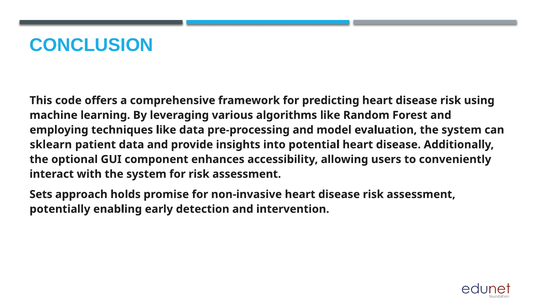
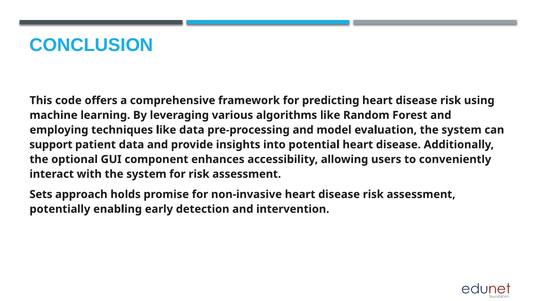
sklearn: sklearn -> support (51, 145)
